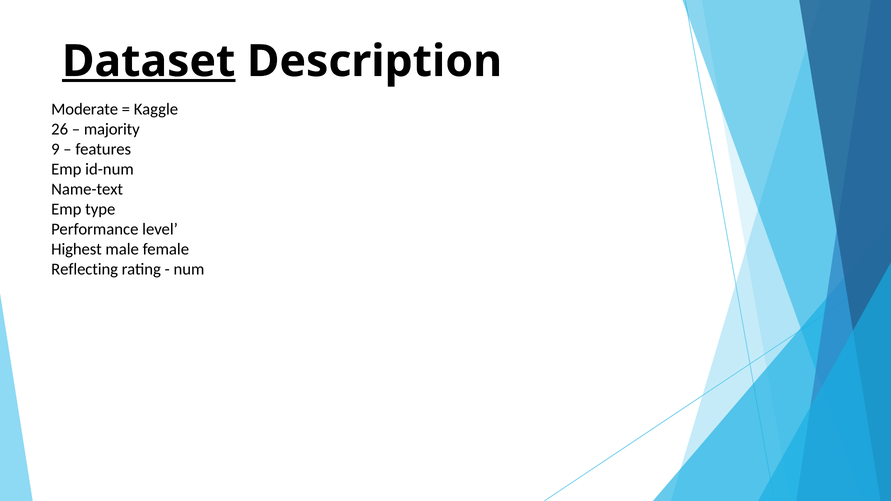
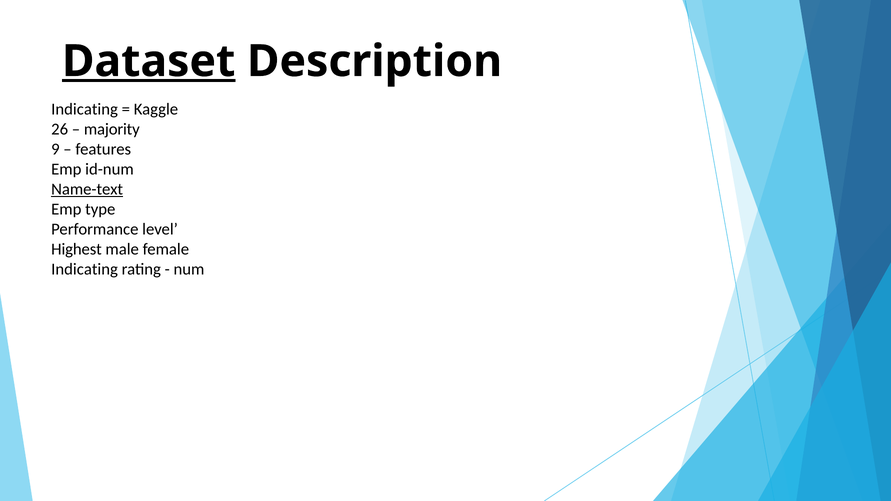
Moderate: Moderate -> Indicating (85, 109)
Name-text underline: none -> present (87, 189)
Reflecting: Reflecting -> Indicating (85, 270)
